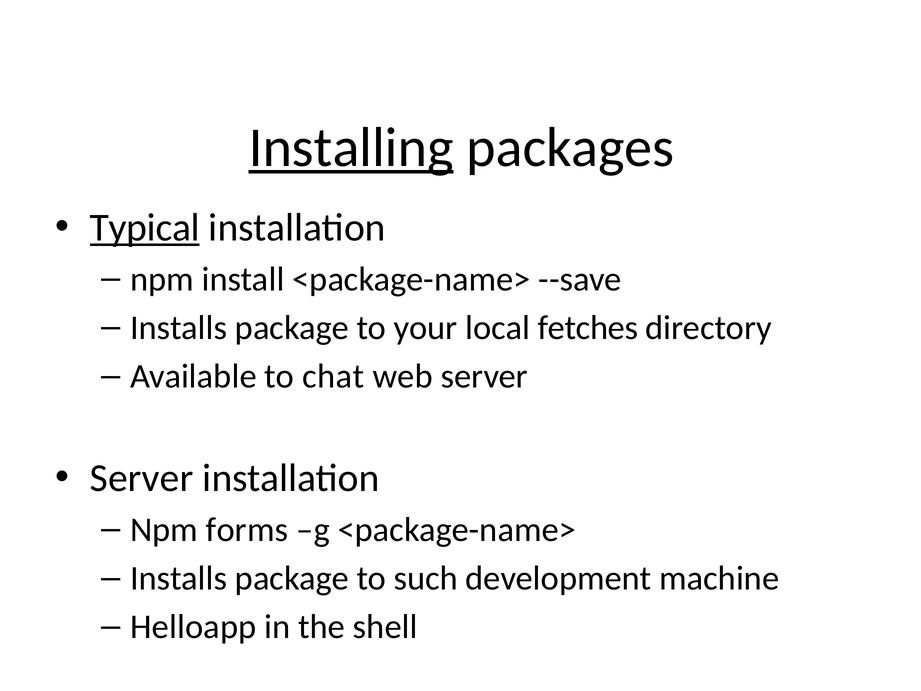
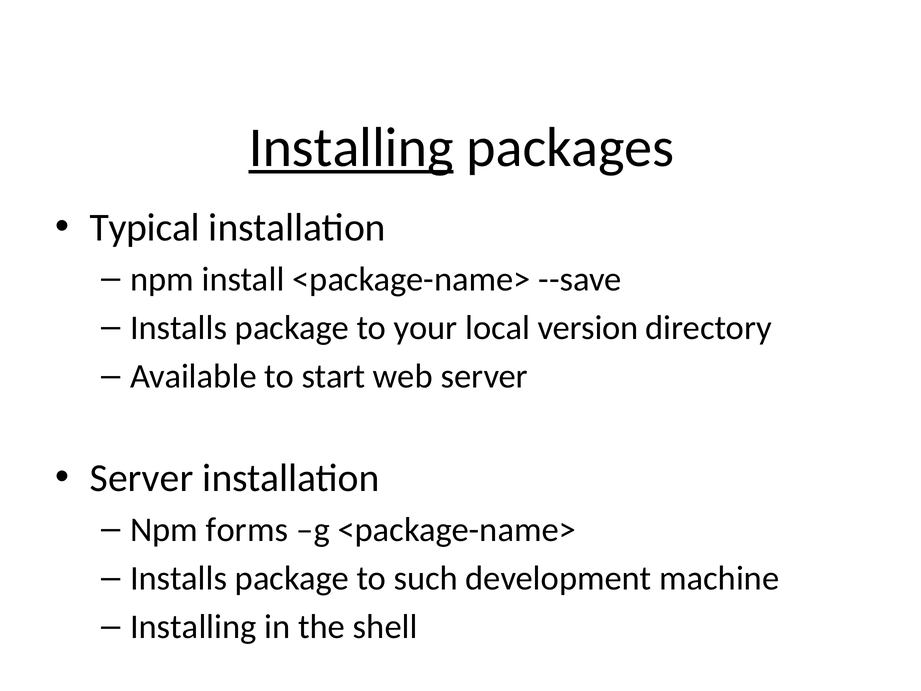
Typical underline: present -> none (145, 228)
fetches: fetches -> version (588, 328)
chat: chat -> start (334, 376)
Helloapp: Helloapp -> Installing (193, 627)
